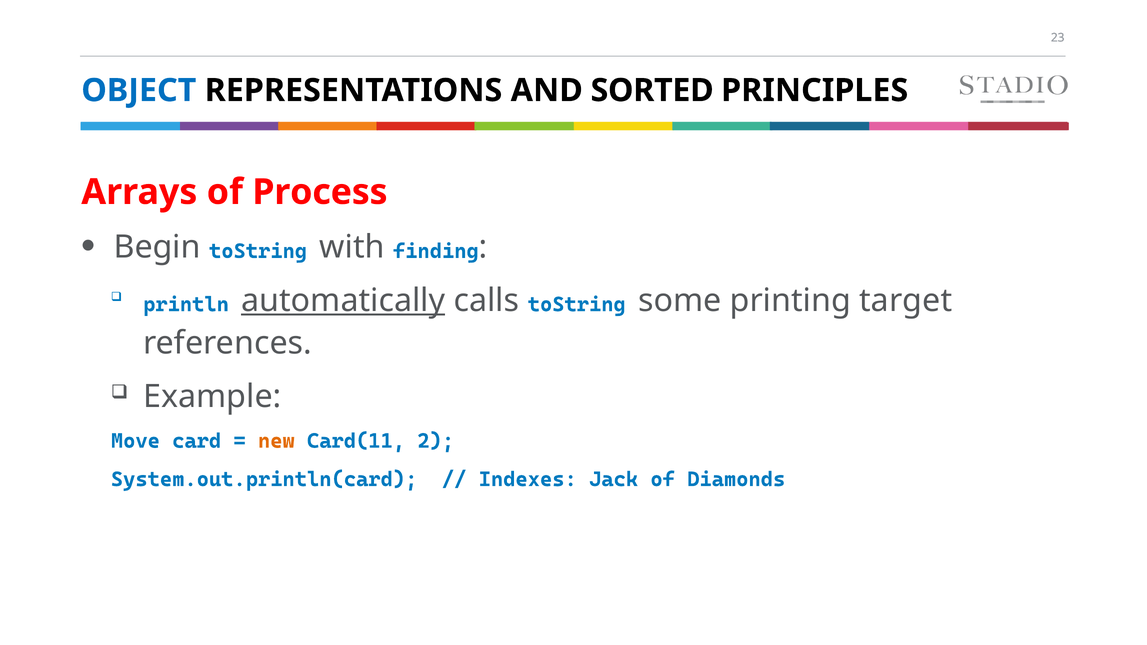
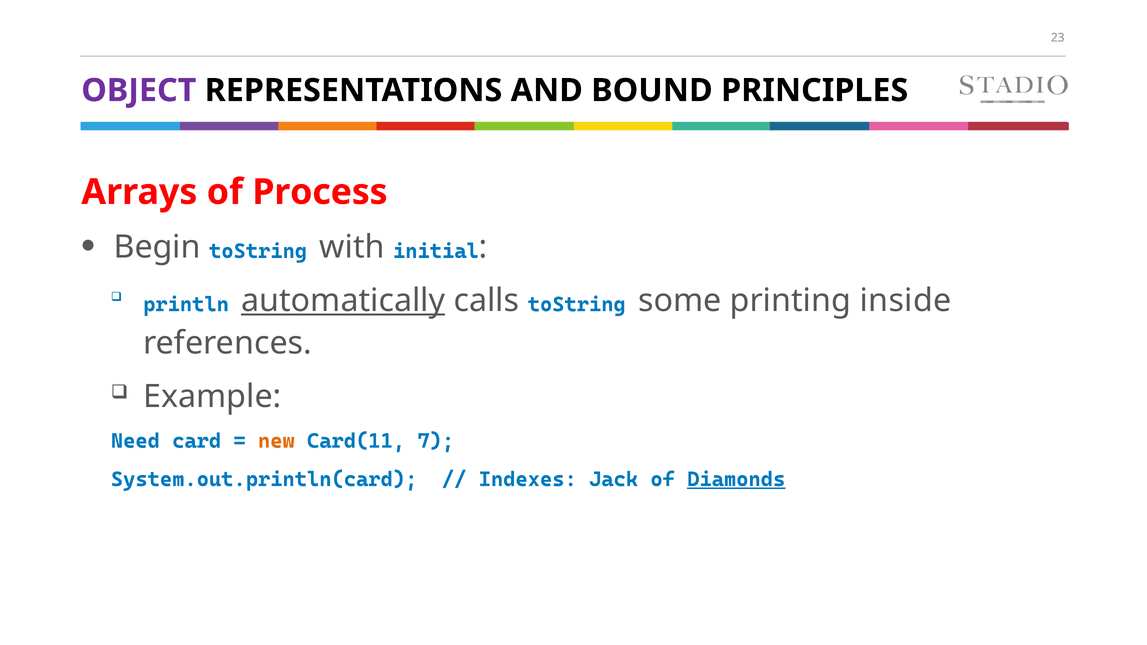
OBJECT colour: blue -> purple (139, 91)
SORTED: SORTED -> BOUND (652, 91)
finding: finding -> initial (436, 251)
target: target -> inside (906, 301)
Move: Move -> Need (135, 441)
2: 2 -> 7 (436, 441)
Diamonds underline: none -> present (736, 479)
